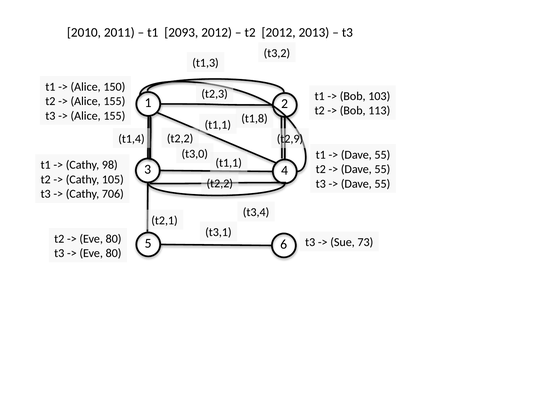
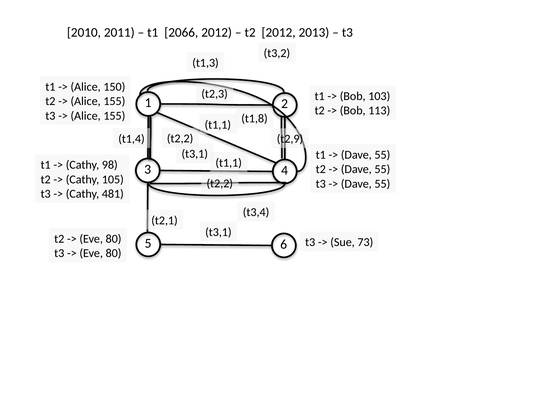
2093: 2093 -> 2066 (181, 32)
t3,0: t3,0 -> t3,1 (195, 154)
706: 706 -> 481 (113, 194)
